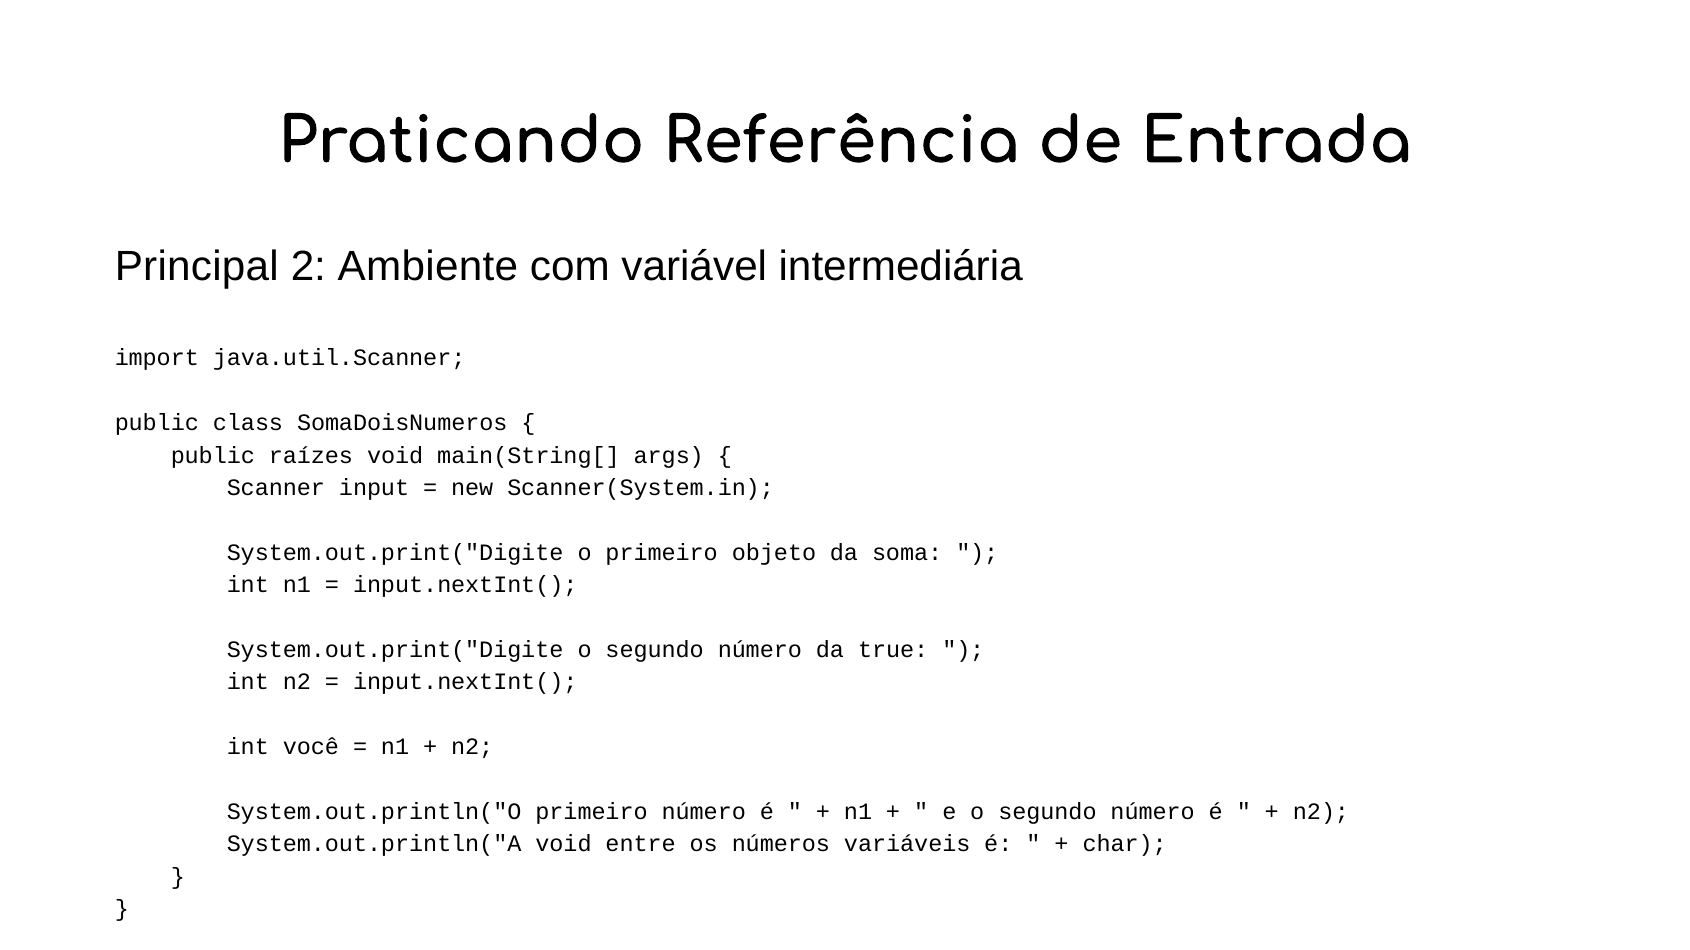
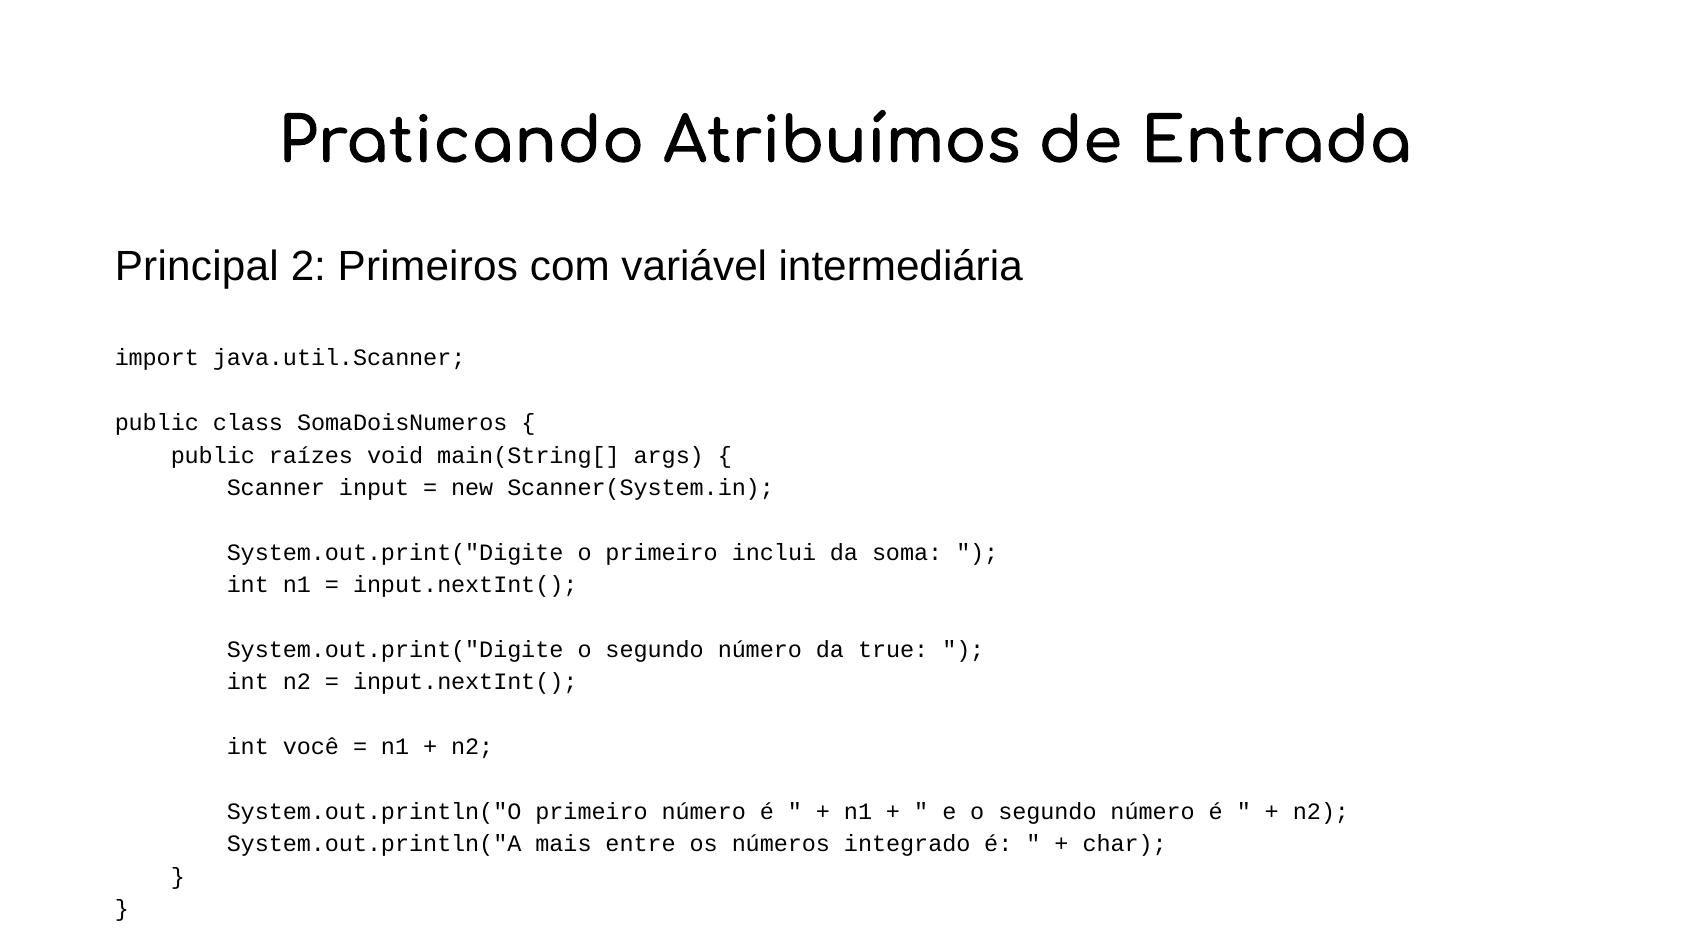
Referência: Referência -> Atribuímos (842, 142)
Ambiente: Ambiente -> Primeiros (428, 267)
objeto: objeto -> inclui (774, 553)
System.out.println("A void: void -> mais (563, 845)
variáveis: variáveis -> integrado (907, 845)
